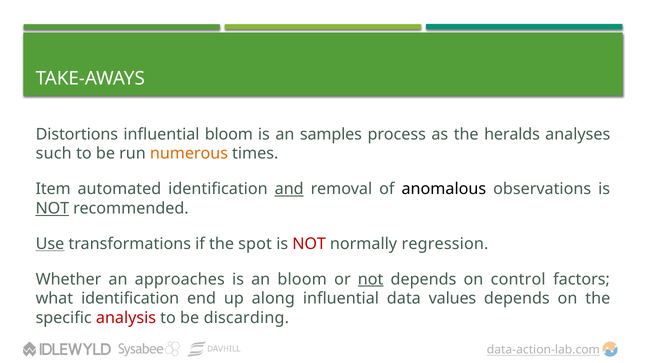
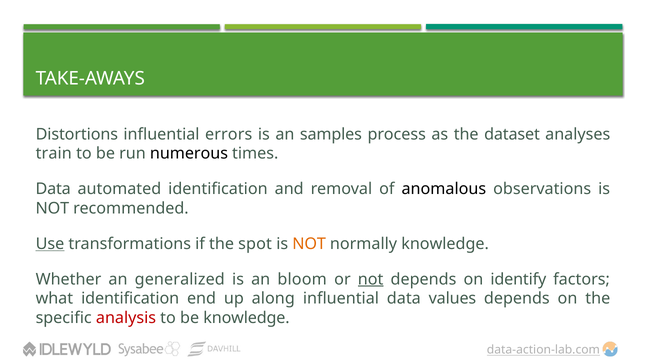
influential bloom: bloom -> errors (229, 134)
heralds: heralds -> dataset (512, 134)
such: such -> train (54, 154)
numerous colour: orange -> black (189, 154)
Item: Item -> Data (53, 189)
and underline: present -> none (289, 189)
NOT underline: present -> none (52, 209)
NOT colour: red -> orange (309, 244)
normally regression: regression -> knowledge (445, 244)
approaches: approaches -> generalized (180, 280)
control: control -> identify (518, 280)
be discarding: discarding -> knowledge (246, 318)
